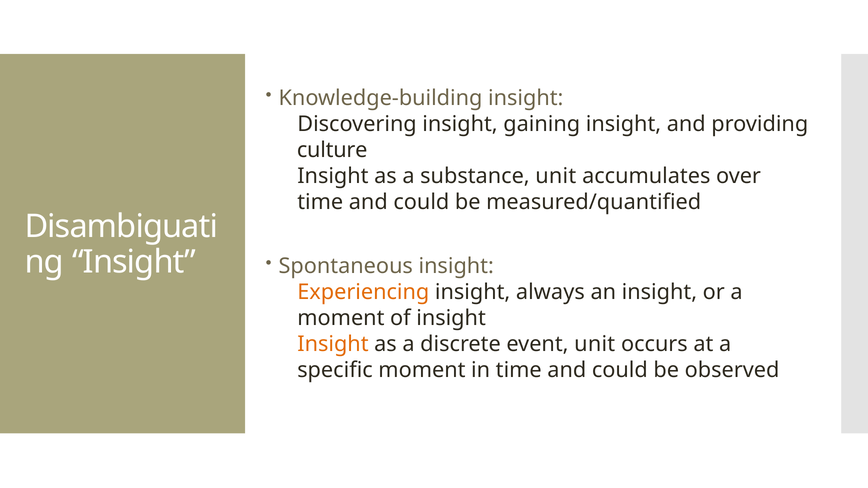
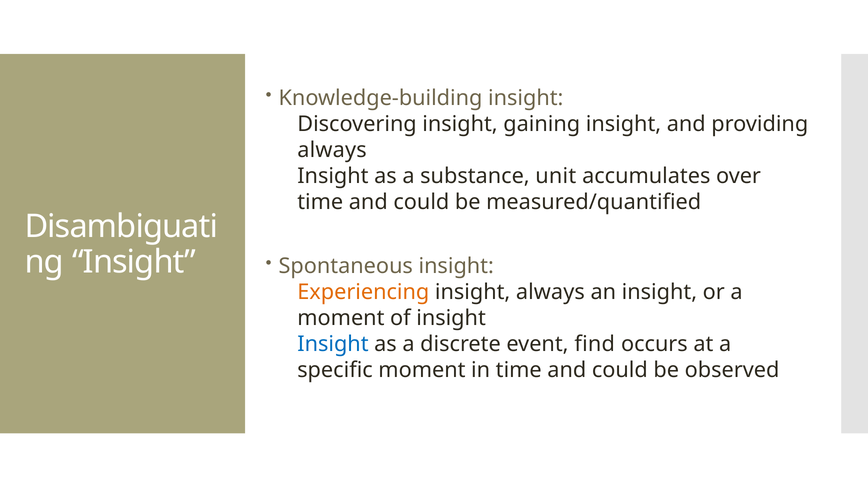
culture: culture -> always (332, 150)
Insight colour: orange -> blue (333, 344)
event unit: unit -> find (595, 344)
